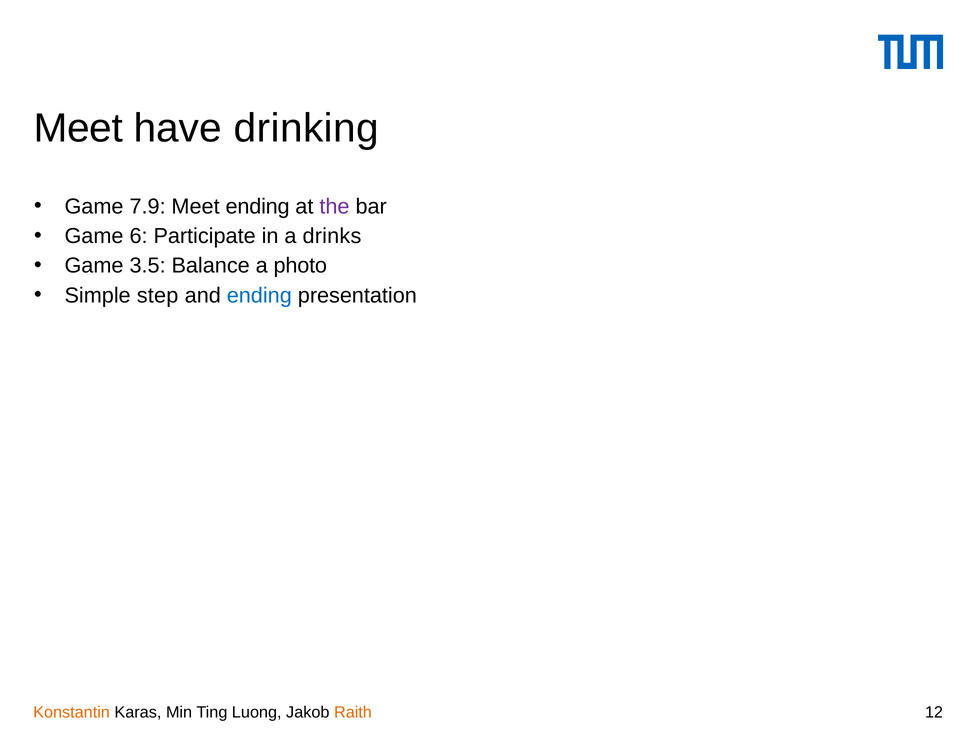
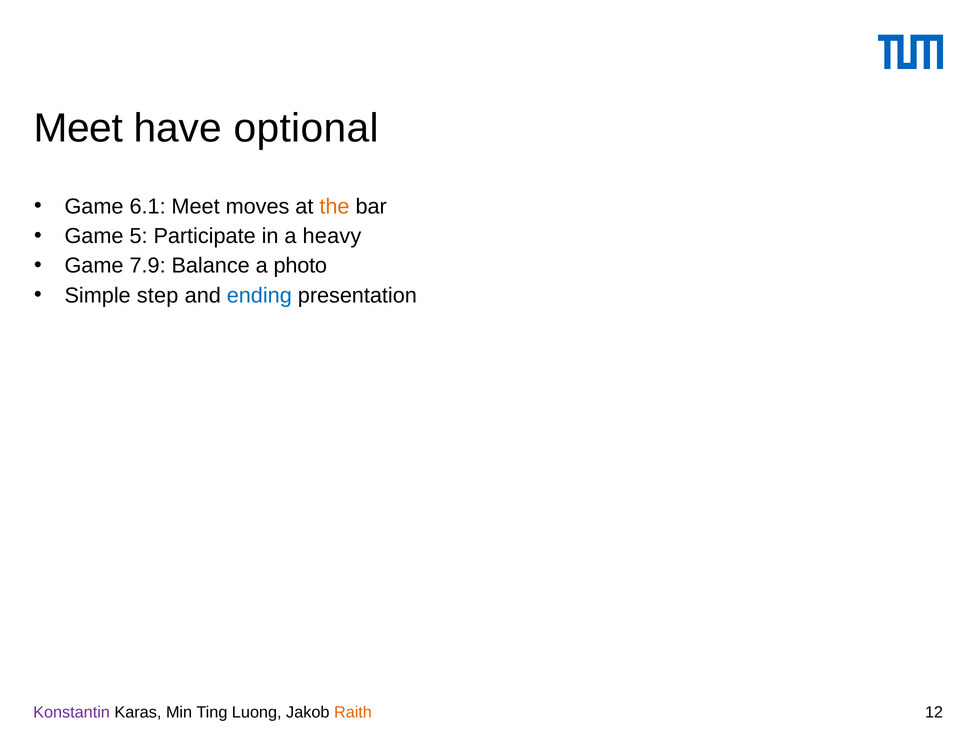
drinking: drinking -> optional (306, 128)
7.9: 7.9 -> 6.1 (148, 206)
Meet ending: ending -> moves (258, 206)
the colour: purple -> orange (334, 206)
6: 6 -> 5 (139, 236)
drinks: drinks -> heavy (332, 236)
3.5: 3.5 -> 7.9 (148, 266)
Konstantin colour: orange -> purple (72, 712)
